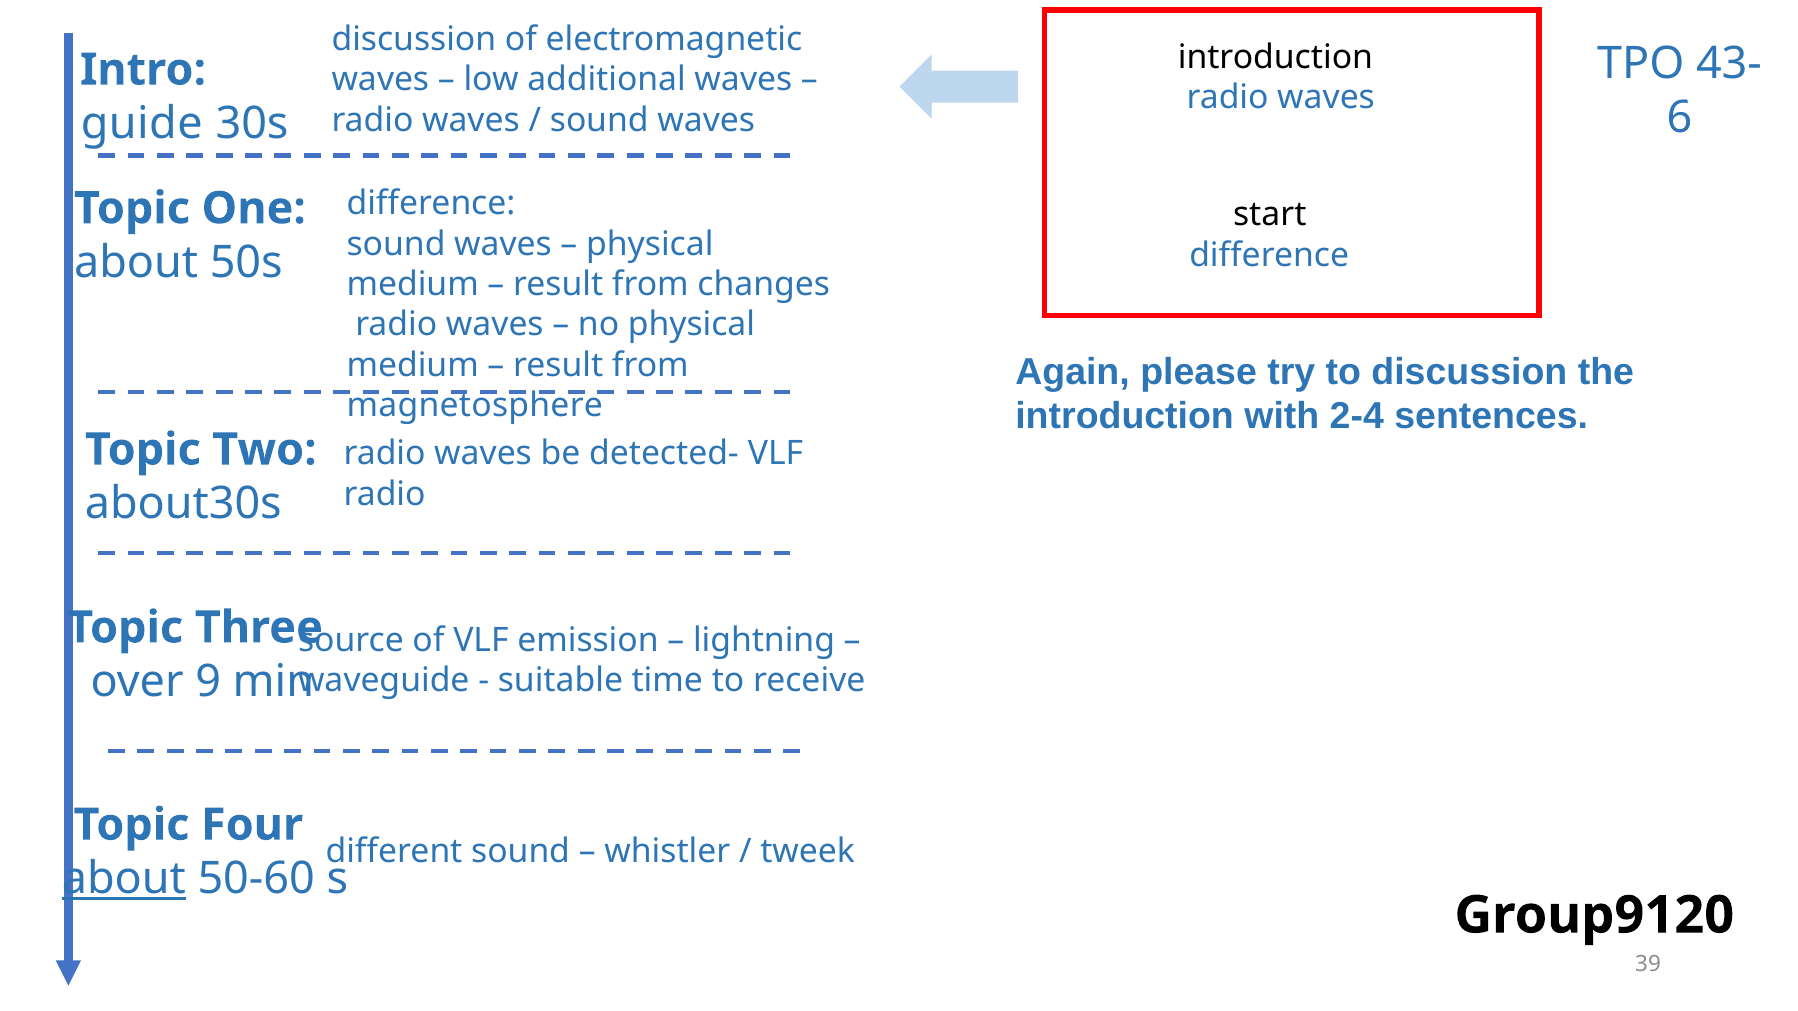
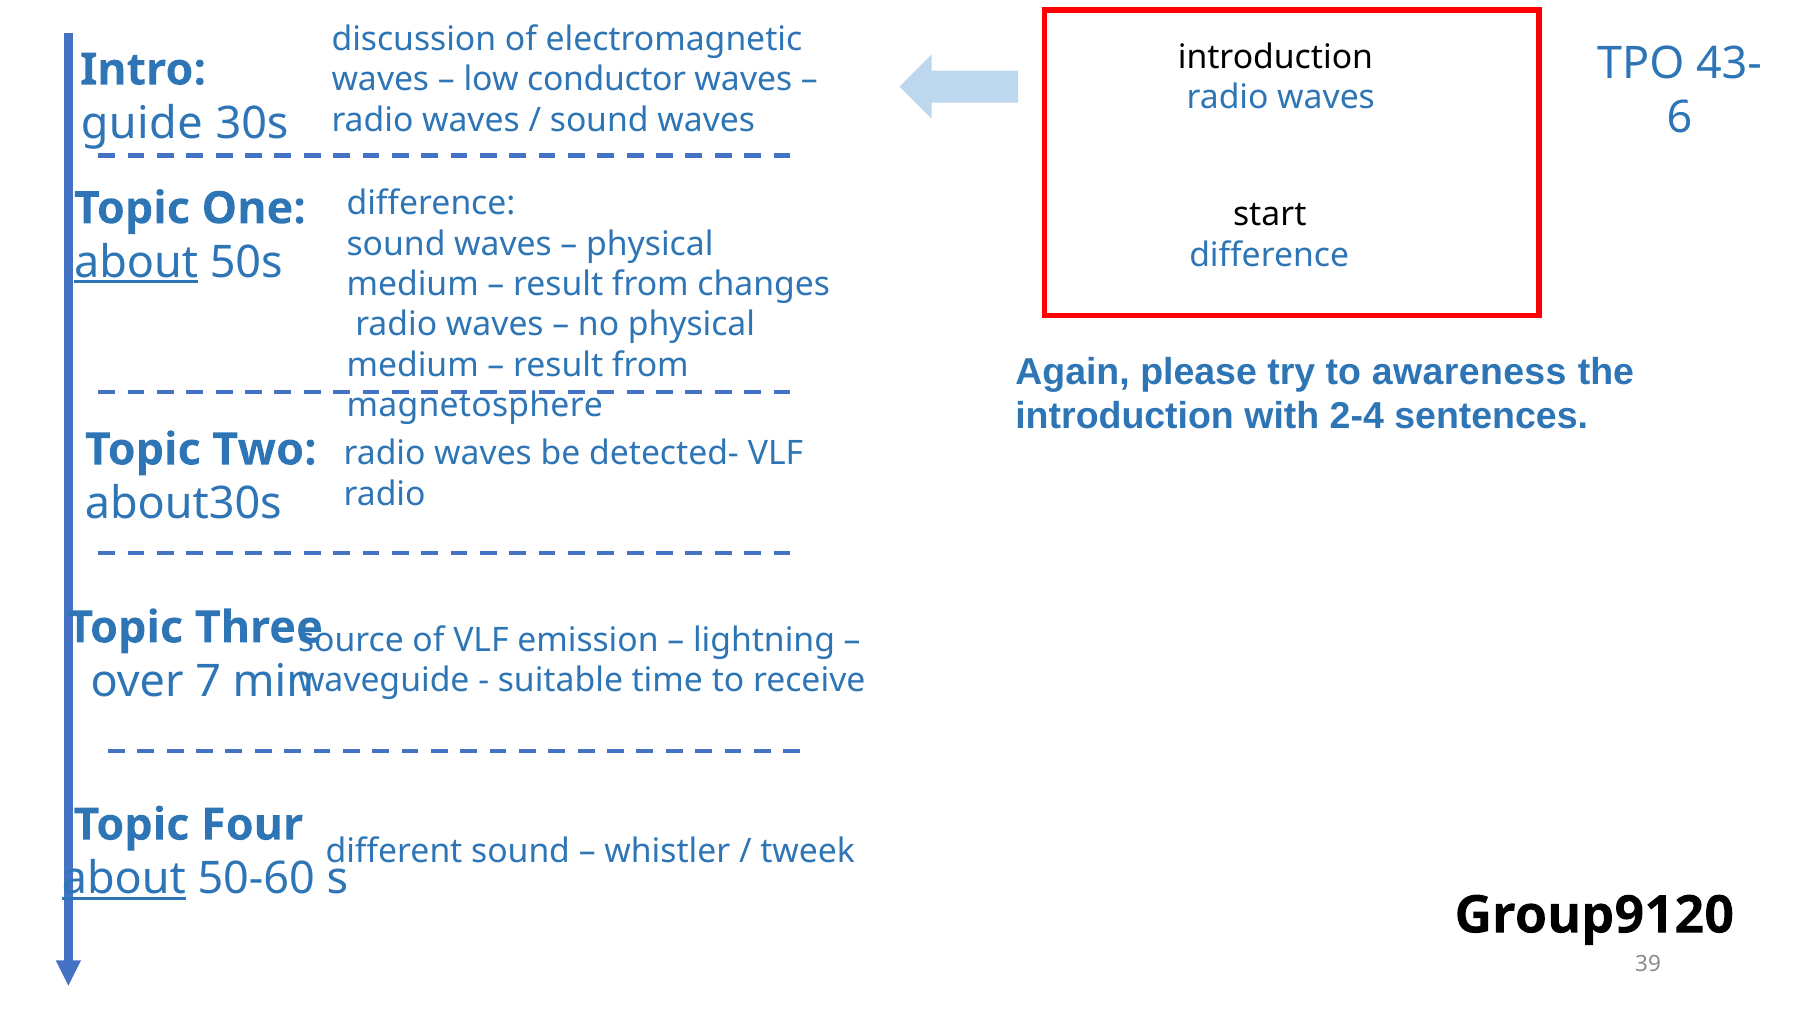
additional: additional -> conductor (607, 80)
about underline: none -> present (136, 262)
to discussion: discussion -> awareness (1469, 372)
9: 9 -> 7 (208, 682)
